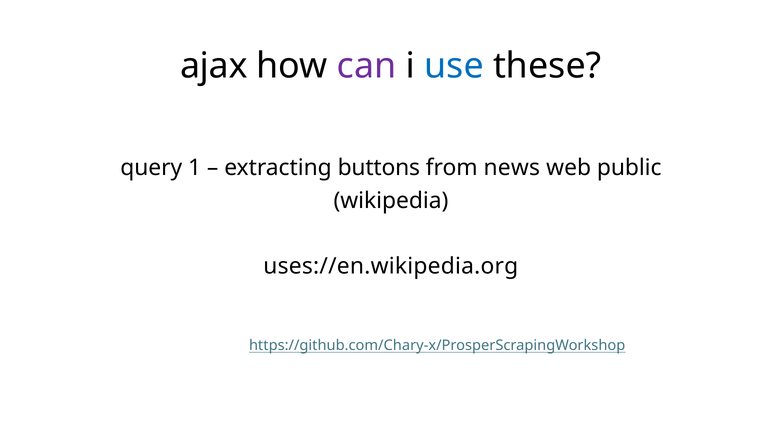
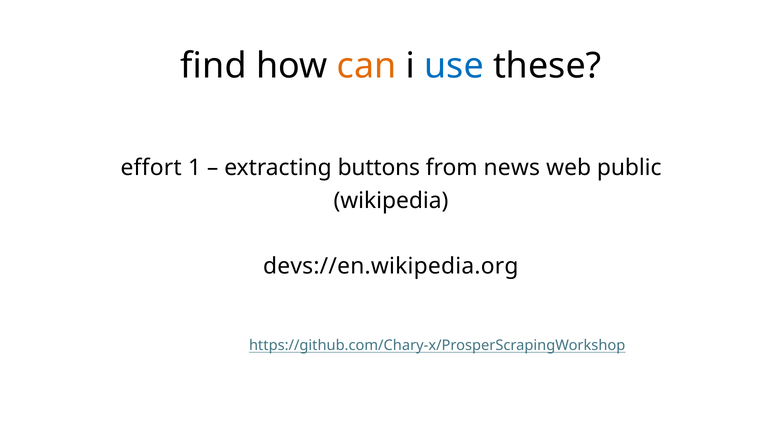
ajax: ajax -> find (213, 66)
can colour: purple -> orange (367, 66)
query: query -> effort (151, 168)
uses://en.wikipedia.org: uses://en.wikipedia.org -> devs://en.wikipedia.org (391, 266)
